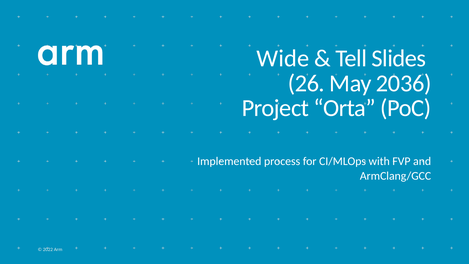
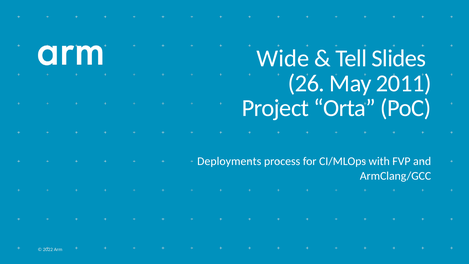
2036: 2036 -> 2011 (404, 83)
Implemented: Implemented -> Deployments (229, 161)
